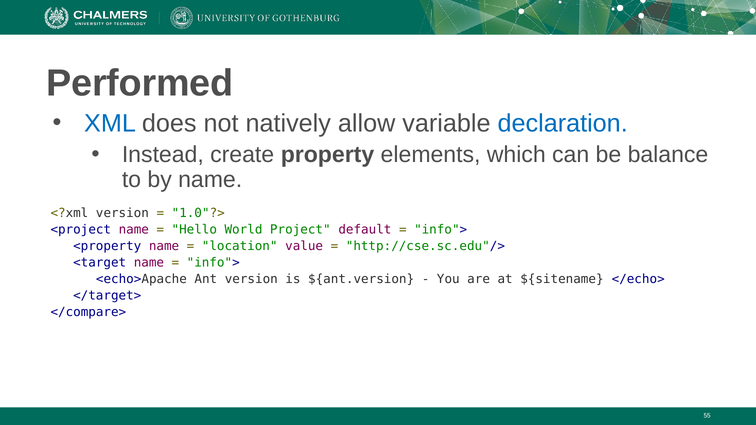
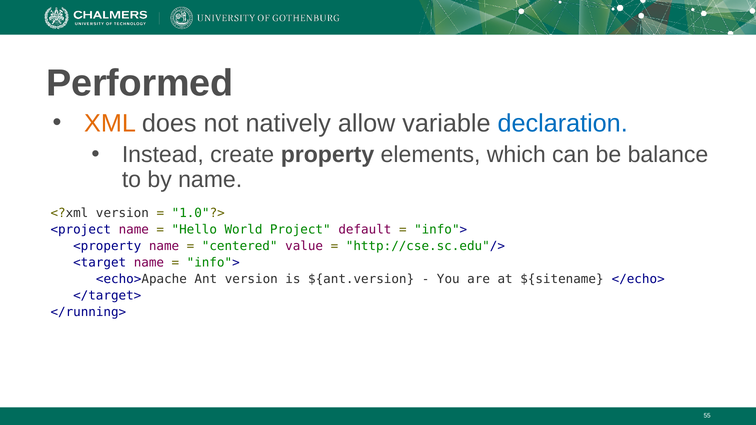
XML colour: blue -> orange (110, 123)
location: location -> centered (240, 246)
</compare>: </compare> -> </running> (88, 312)
